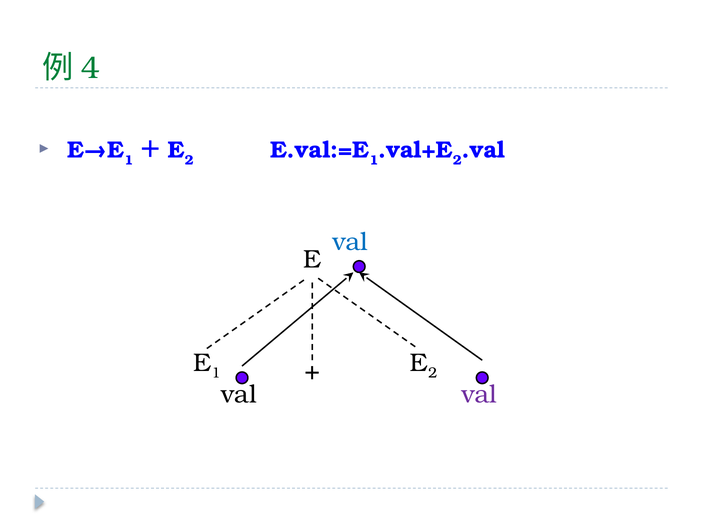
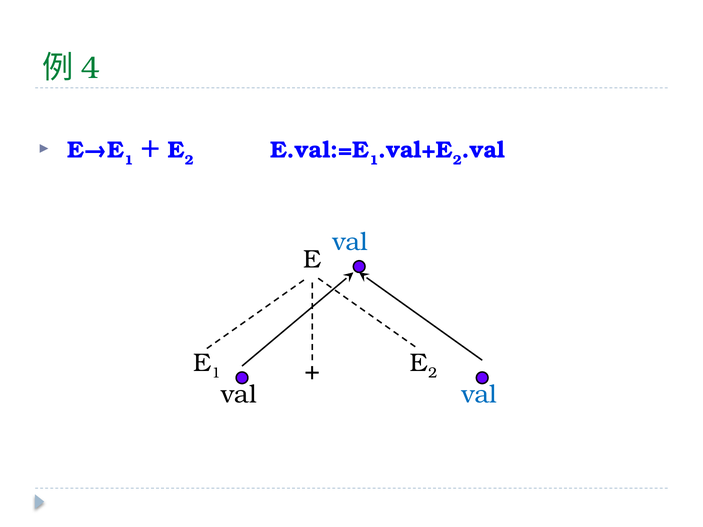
val colour: purple -> blue (479, 394)
